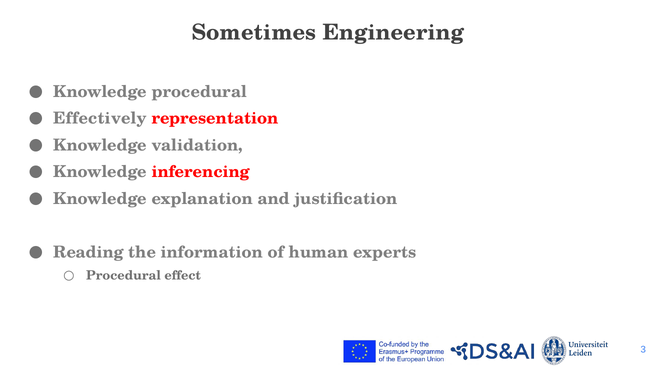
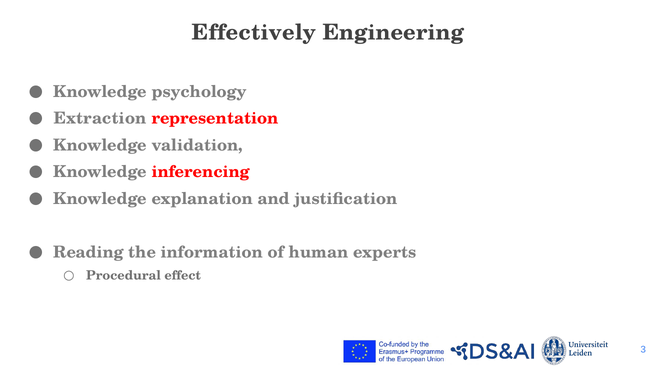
Sometimes: Sometimes -> Effectively (254, 33)
Knowledge procedural: procedural -> psychology (199, 92)
Effectively: Effectively -> Extraction (100, 118)
